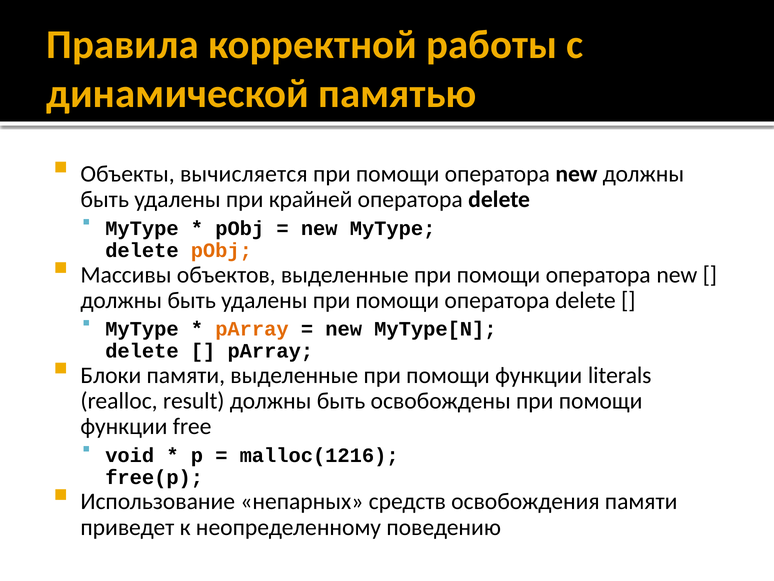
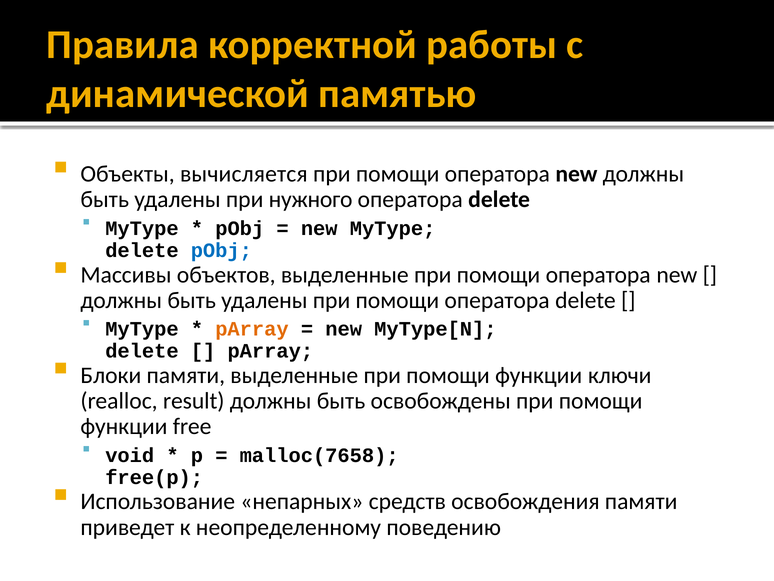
крайней: крайней -> нужного (311, 199)
pObj colour: orange -> blue (221, 250)
literals: literals -> ключи (620, 375)
malloc(1216: malloc(1216 -> malloc(7658 (319, 455)
